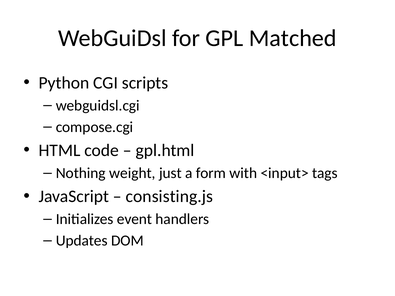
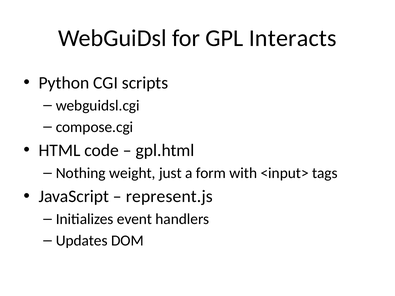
Matched: Matched -> Interacts (293, 38)
consisting.js: consisting.js -> represent.js (169, 197)
